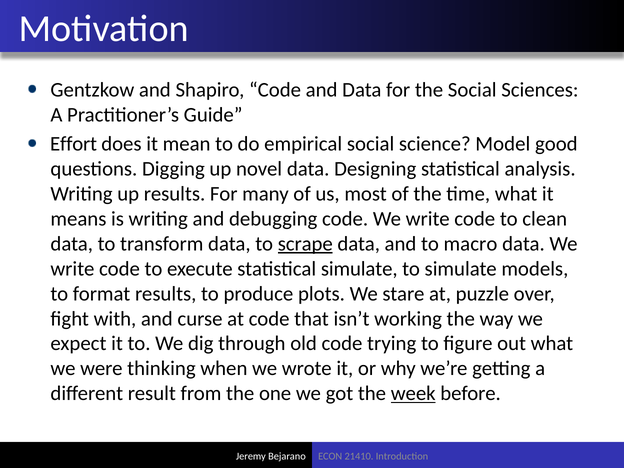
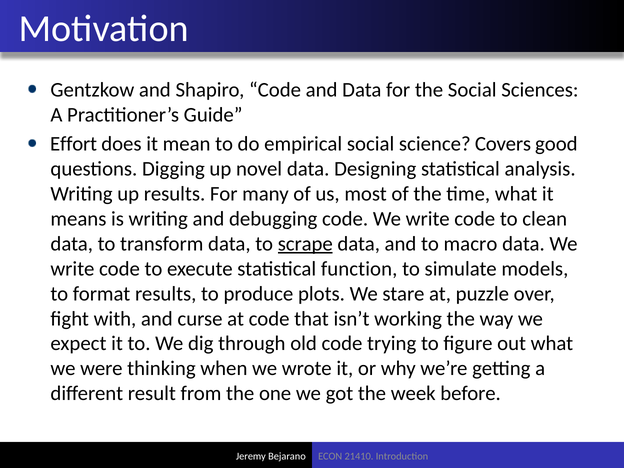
Model: Model -> Covers (503, 144)
statistical simulate: simulate -> function (359, 269)
week underline: present -> none (413, 394)
